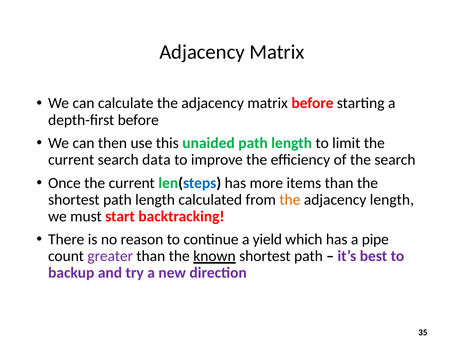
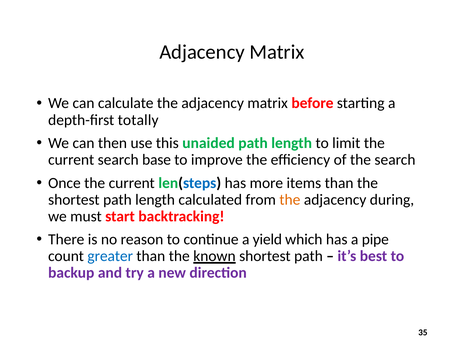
depth-first before: before -> totally (138, 120)
data: data -> base (157, 160)
adjacency length: length -> during (392, 200)
greater colour: purple -> blue (110, 256)
